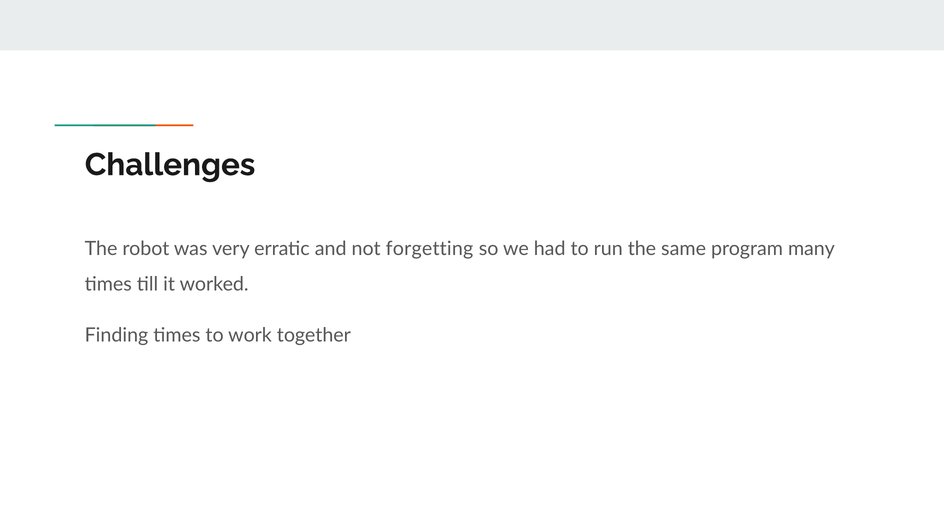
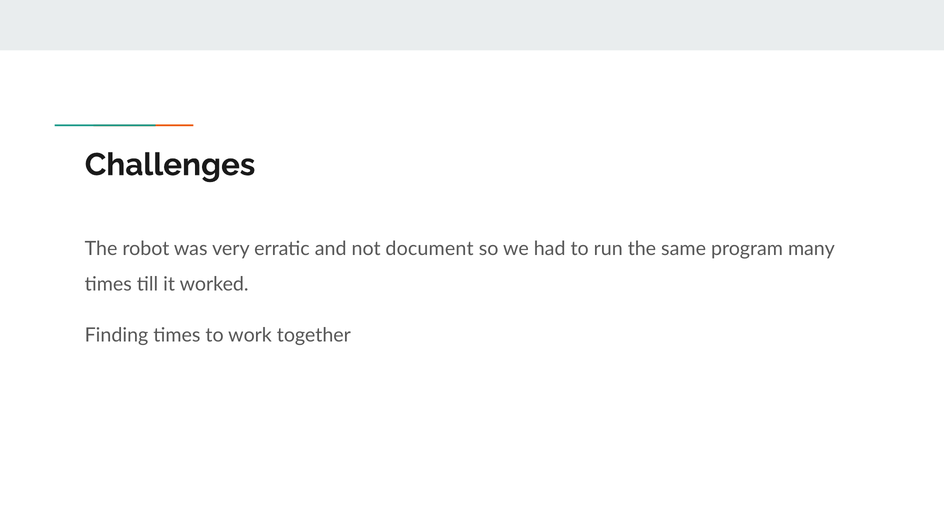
forgetting: forgetting -> document (430, 249)
